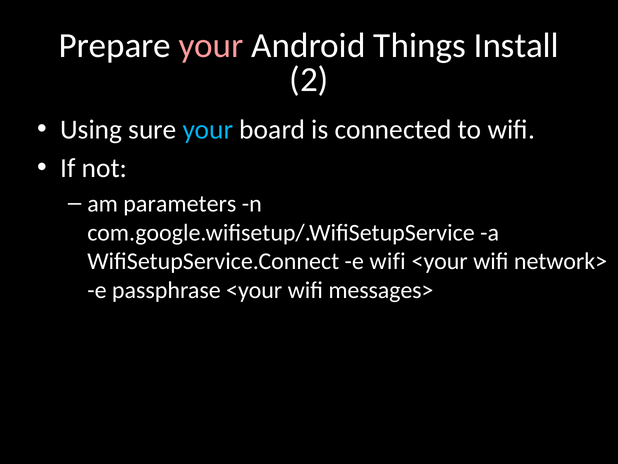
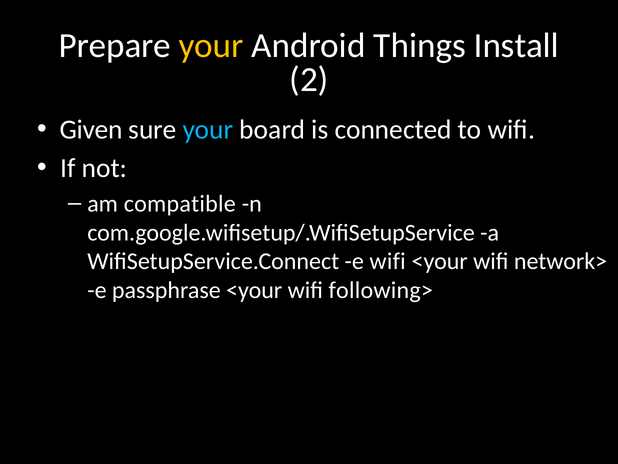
your colour: pink -> yellow (211, 46)
Using: Using -> Given (91, 130)
parameters: parameters -> compatible (180, 204)
messages>: messages> -> following> (381, 290)
